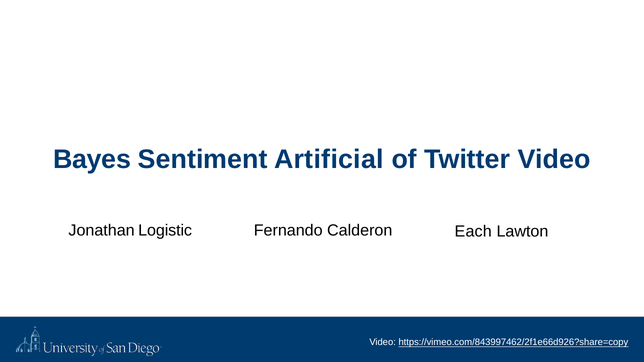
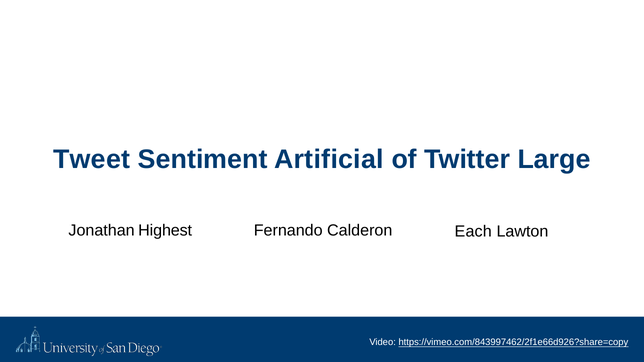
Bayes: Bayes -> Tweet (92, 159)
Twitter Video: Video -> Large (554, 159)
Logistic: Logistic -> Highest (165, 231)
